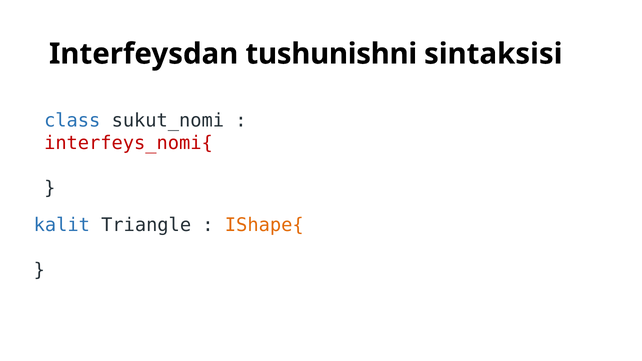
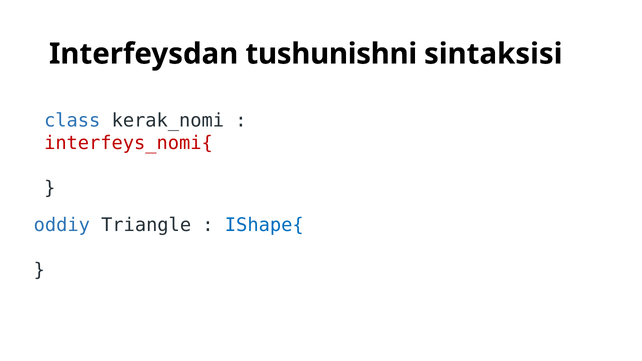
sukut_nomi: sukut_nomi -> kerak_nomi (168, 121)
kalit: kalit -> oddiy (62, 225)
IShape{ colour: orange -> blue (264, 225)
